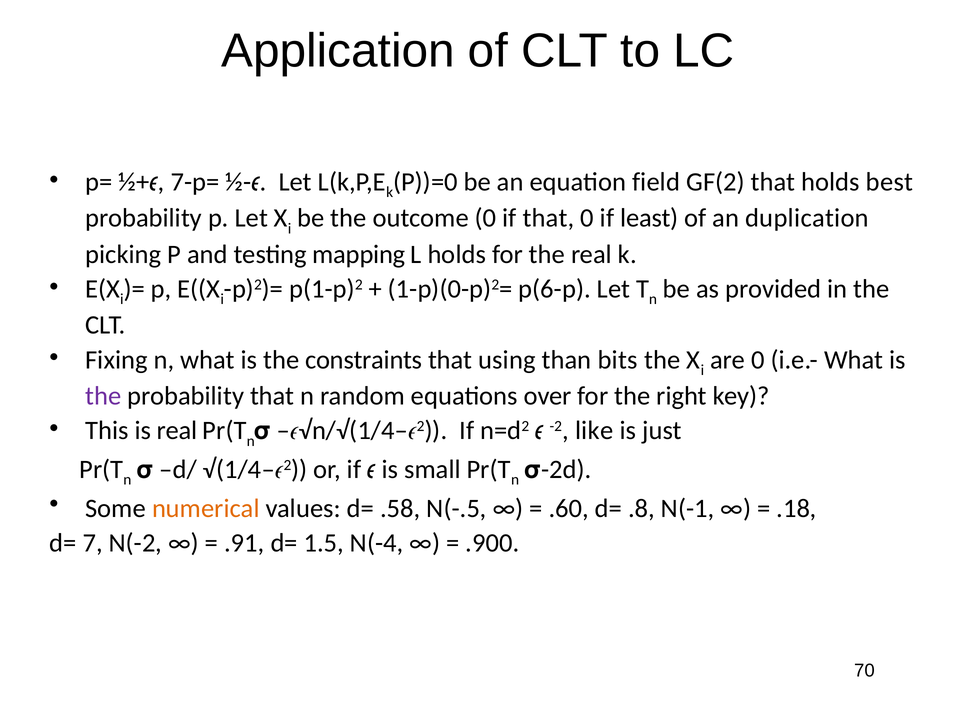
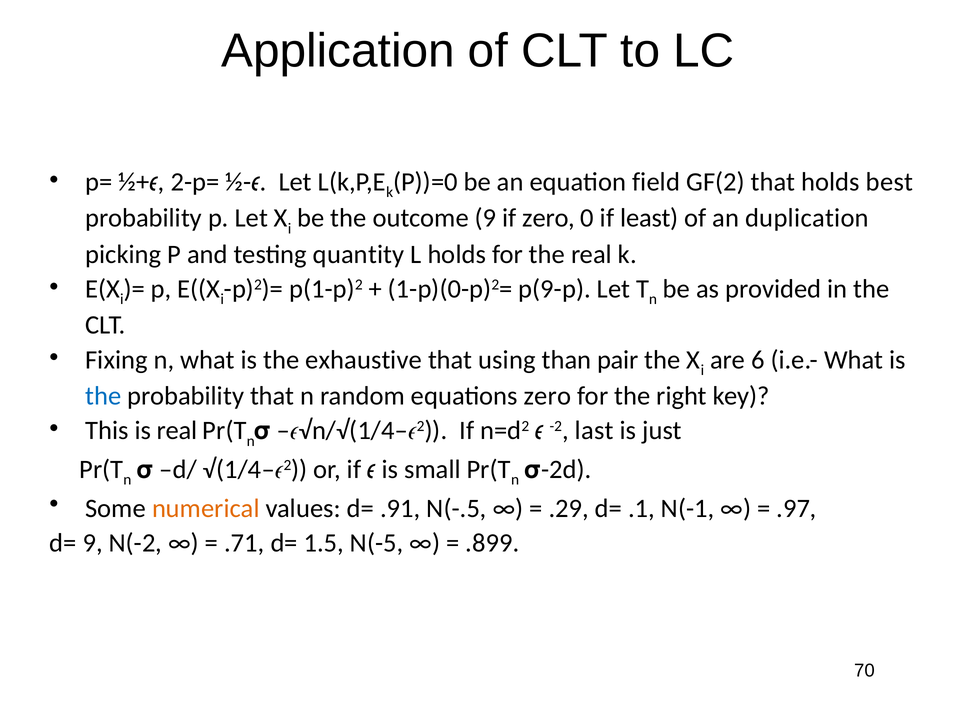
7-p=: 7-p= -> 2-p= (195, 182)
outcome 0: 0 -> 9 (486, 218)
if that: that -> zero (549, 218)
mapping: mapping -> quantity (359, 254)
p(6-p: p(6-p -> p(9-p (555, 289)
constraints: constraints -> exhaustive (364, 360)
bits: bits -> pair (618, 360)
are 0: 0 -> 6 (758, 360)
the colour: purple -> blue (103, 396)
equations over: over -> zero (548, 396)
like: like -> last (594, 431)
.58: .58 -> .91 (400, 508)
.60: .60 -> .29 (569, 508)
.8: .8 -> .1 (641, 508)
.18: .18 -> .97 (797, 508)
d= 7: 7 -> 9 (93, 543)
.91: .91 -> .71 (244, 543)
N(-4: N(-4 -> N(-5 (377, 543)
.900: .900 -> .899 (492, 543)
